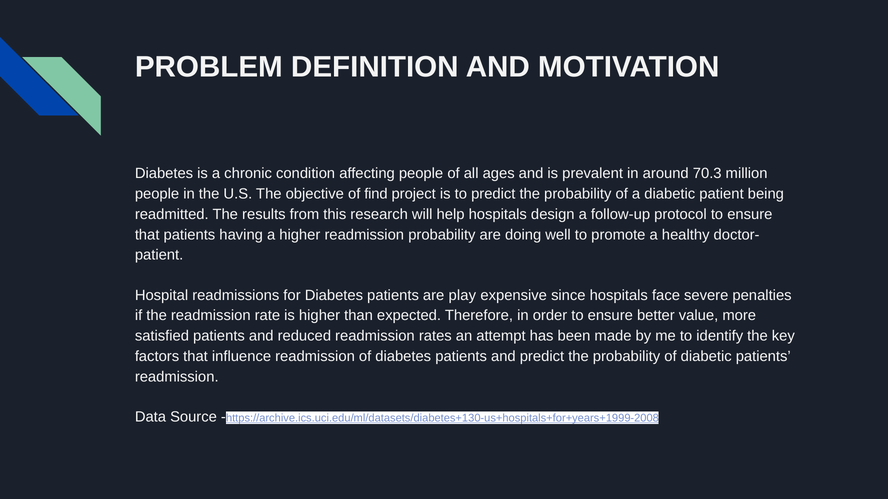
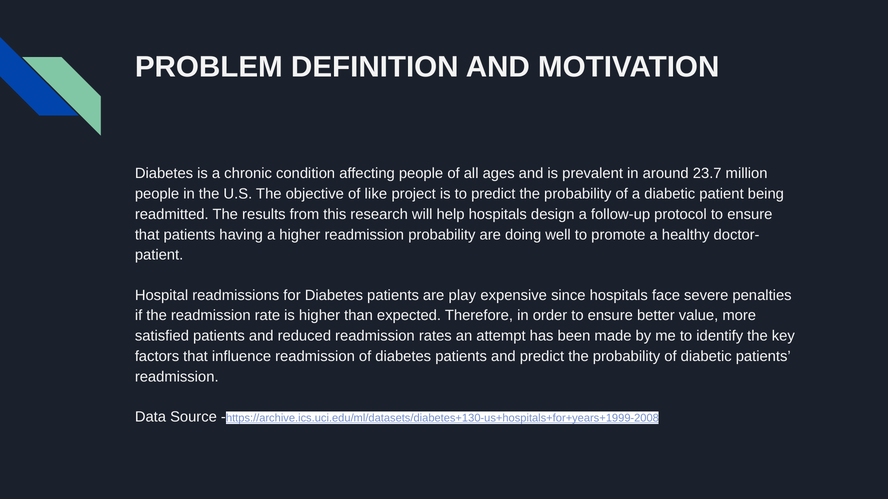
70.3: 70.3 -> 23.7 (707, 174)
find: find -> like (376, 194)
